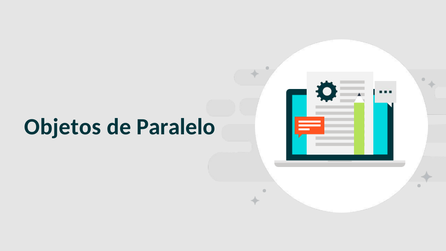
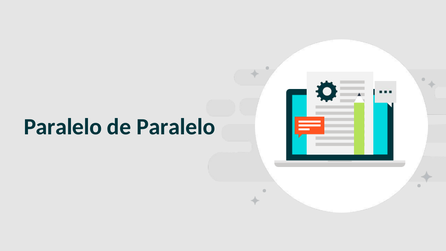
Objetos: Objetos -> Paralelo (63, 127)
